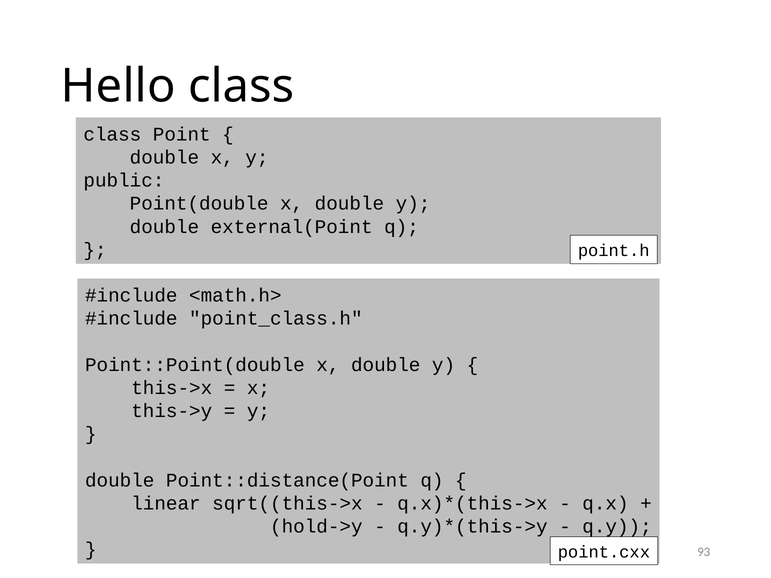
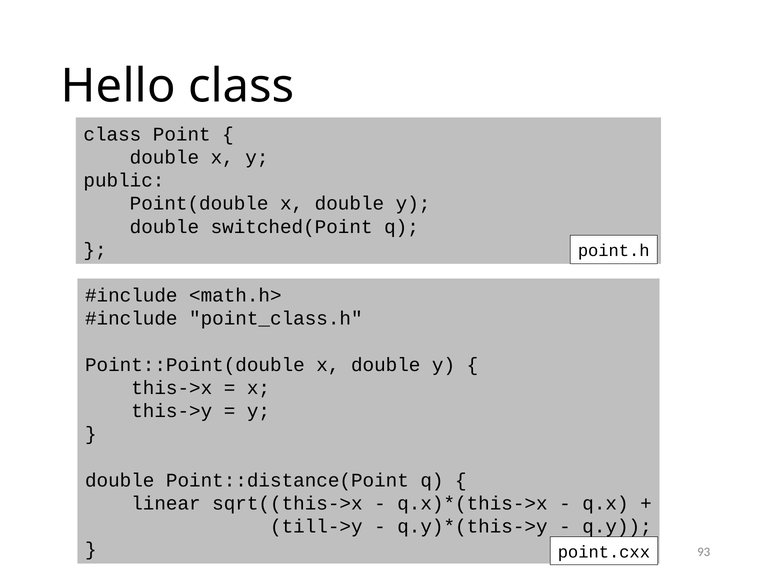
external(Point: external(Point -> switched(Point (292, 227)
hold->y: hold->y -> till->y (316, 527)
